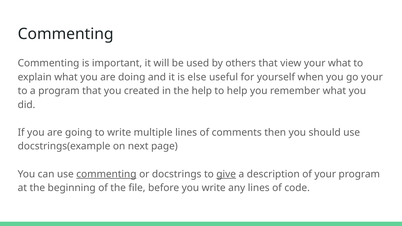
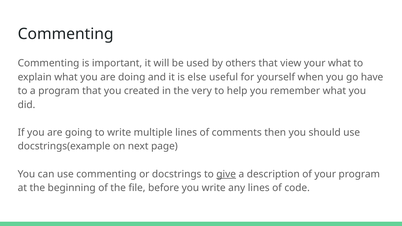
go your: your -> have (372, 77)
the help: help -> very (202, 91)
commenting underline: present -> none (106, 174)
